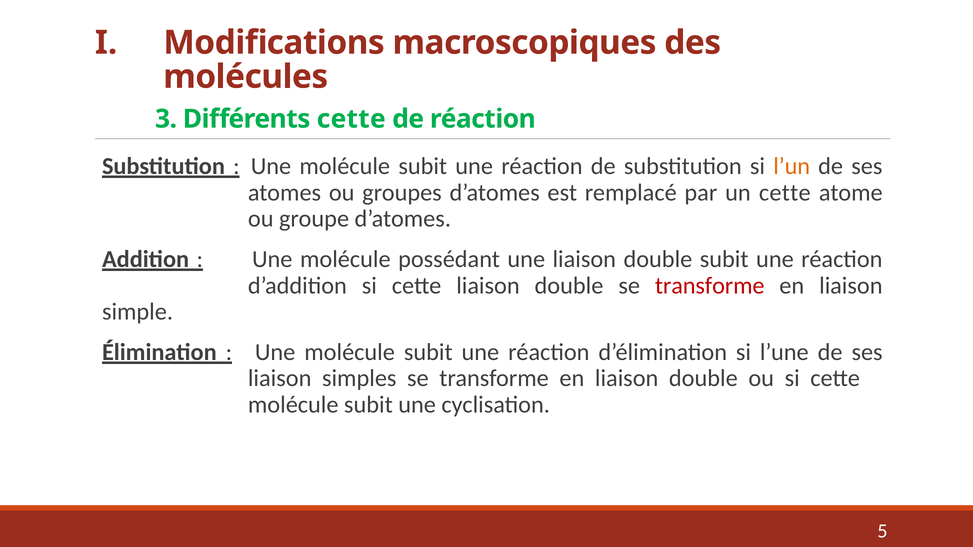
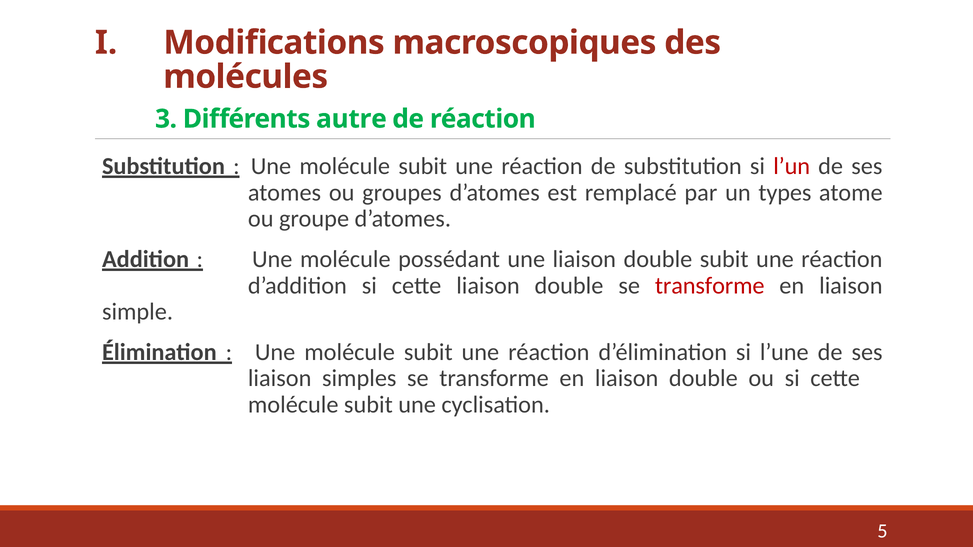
Différents cette: cette -> autre (351, 119)
l’un colour: orange -> red (792, 166)
un cette: cette -> types (785, 193)
